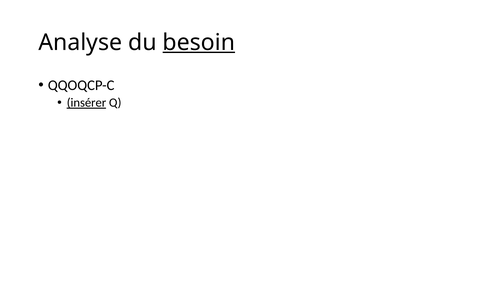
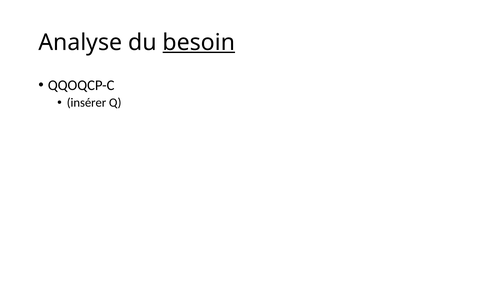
insérer underline: present -> none (86, 103)
